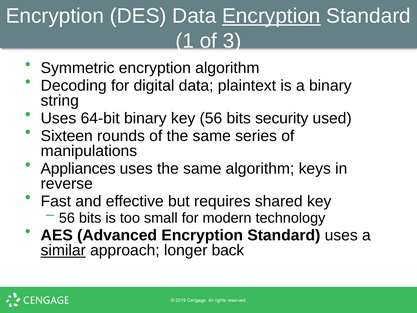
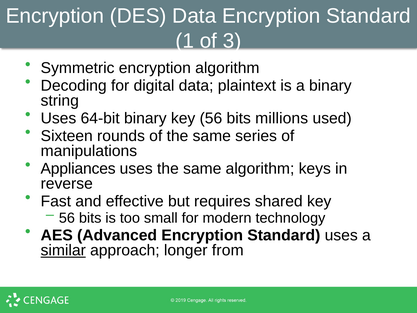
Encryption underline: present -> none (271, 16)
security: security -> millions (282, 118)
back: back -> from (228, 250)
